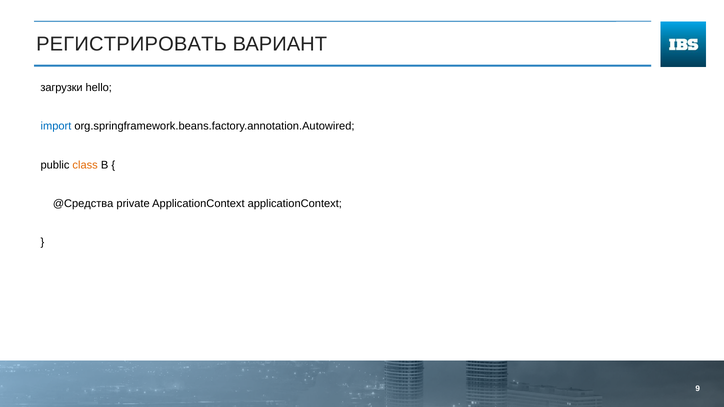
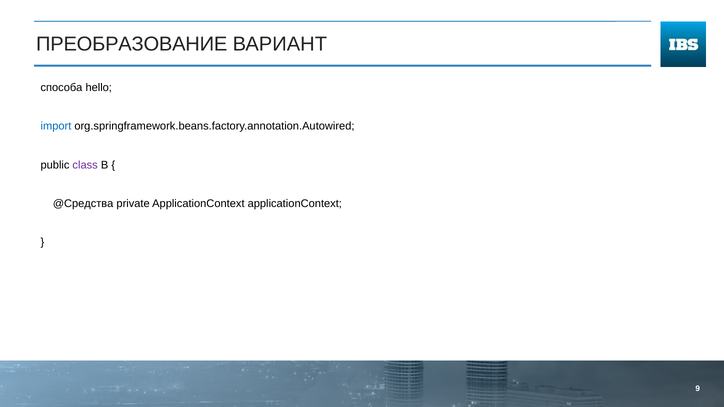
РЕГИСТРИРОВАТЬ: РЕГИСТРИРОВАТЬ -> ПРЕОБРАЗОВАНИЕ (132, 44)
загрузки: загрузки -> способа (61, 88)
class colour: orange -> purple (85, 165)
